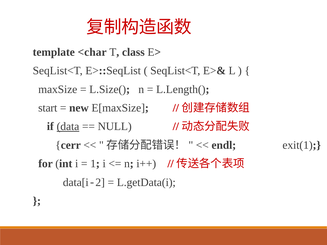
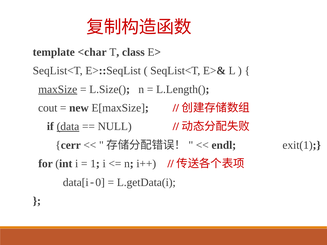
maxSize underline: none -> present (58, 89)
start: start -> cout (48, 108)
2: 2 -> 0 (100, 182)
